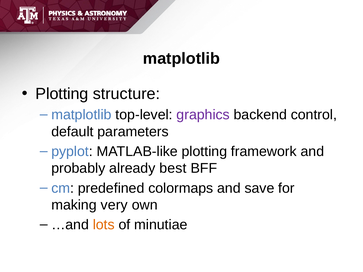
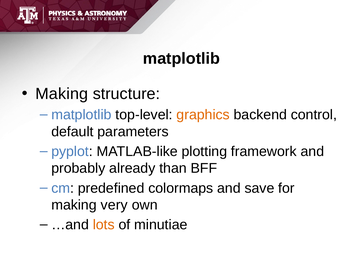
Plotting: Plotting -> Making (62, 94)
graphics colour: purple -> orange (203, 115)
best: best -> than (173, 168)
